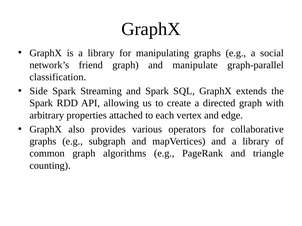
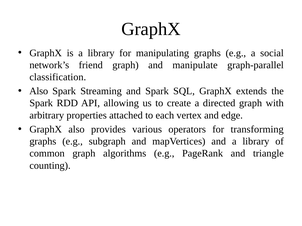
Side: Side -> Also (39, 91)
collaborative: collaborative -> transforming (257, 130)
